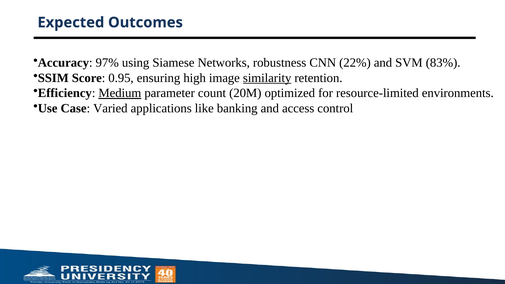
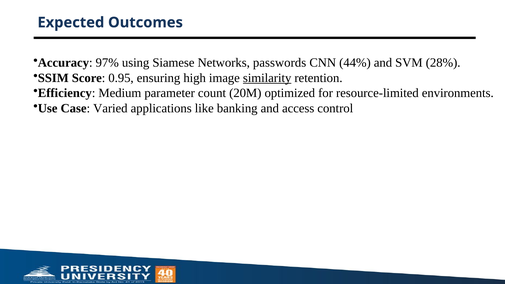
robustness: robustness -> passwords (280, 63)
22%: 22% -> 44% (355, 63)
83%: 83% -> 28% (443, 63)
Medium underline: present -> none (120, 93)
